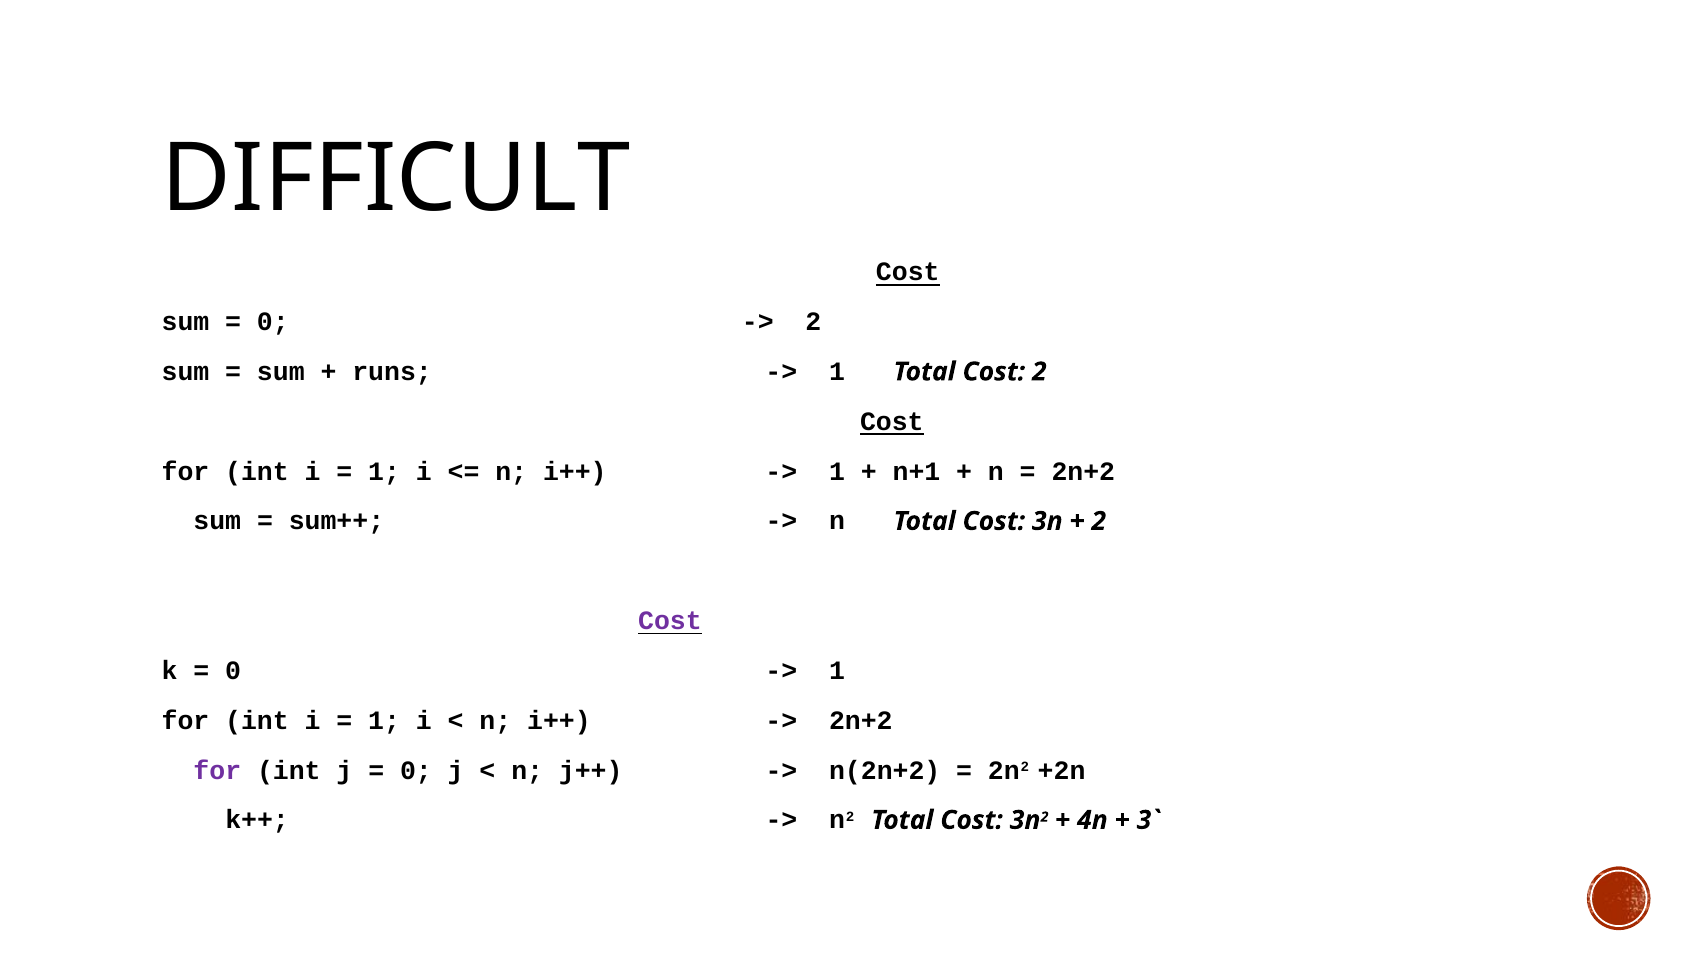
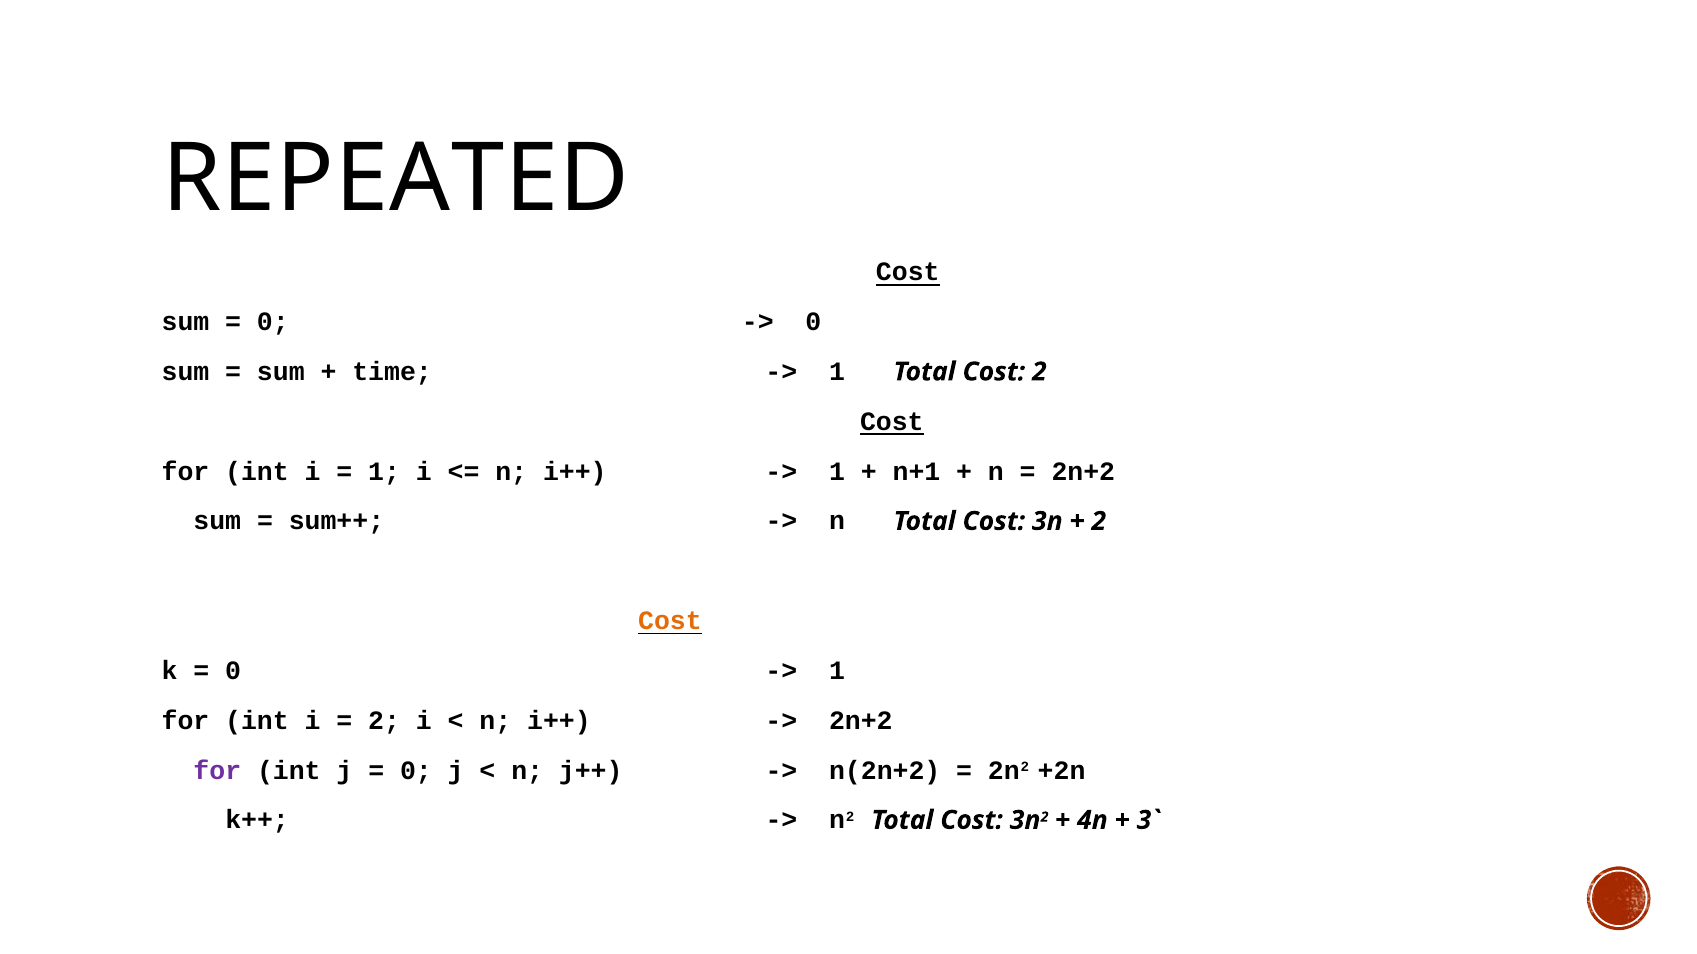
DIFFICULT: DIFFICULT -> REPEATED (396, 179)
2: 2 -> 0 (813, 322)
runs: runs -> time (392, 372)
Cost colour: purple -> orange (670, 621)
1: 1 -> 2 (384, 721)
